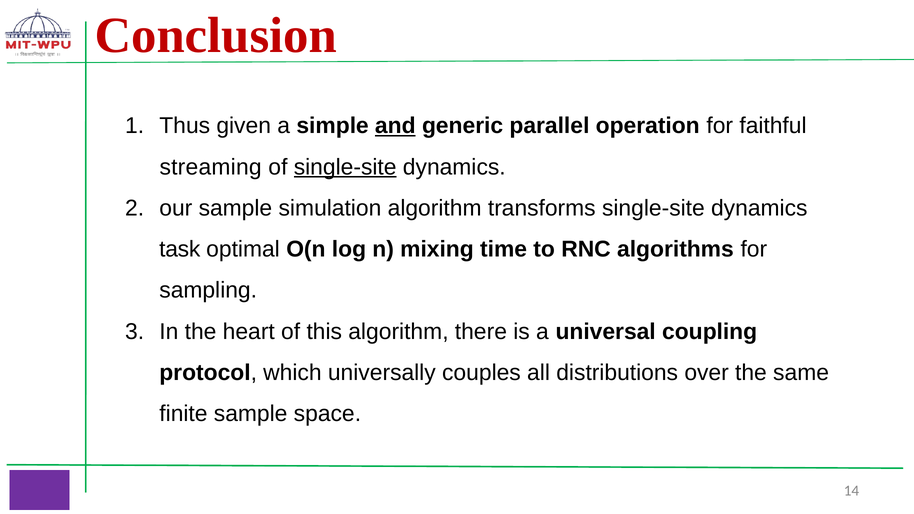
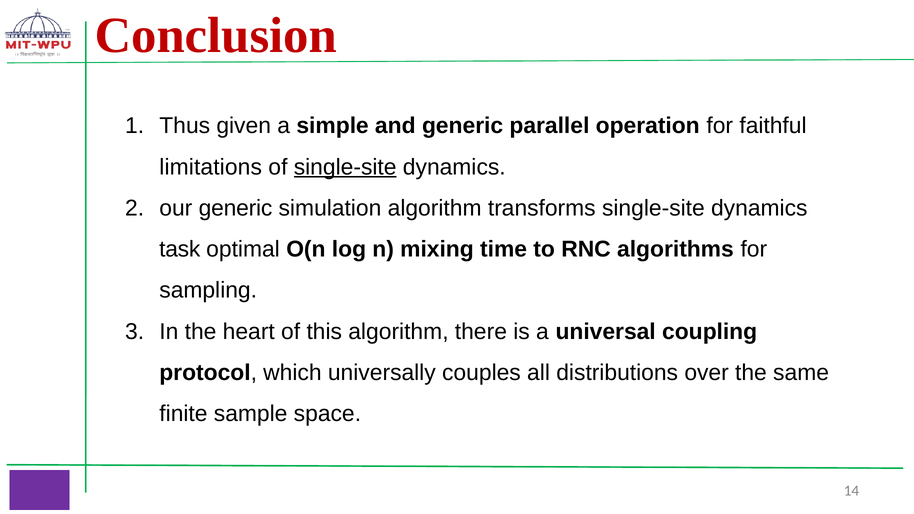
and underline: present -> none (395, 126)
streaming: streaming -> limitations (211, 167)
our sample: sample -> generic (236, 208)
